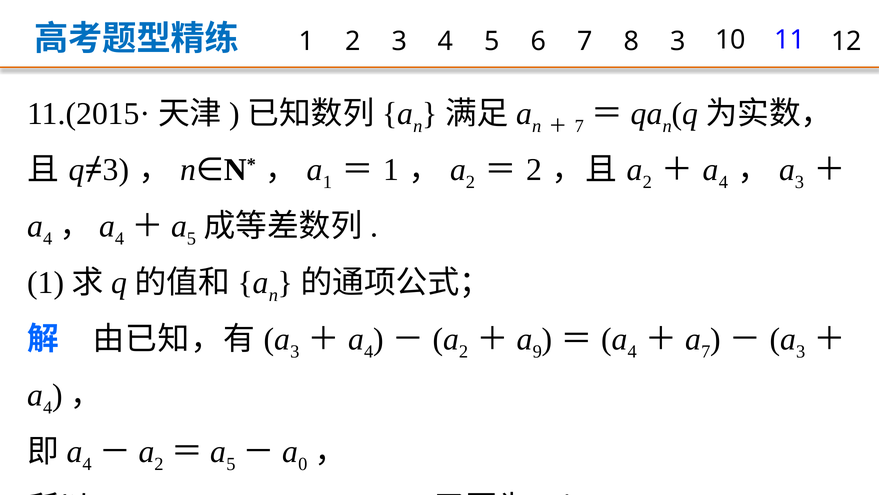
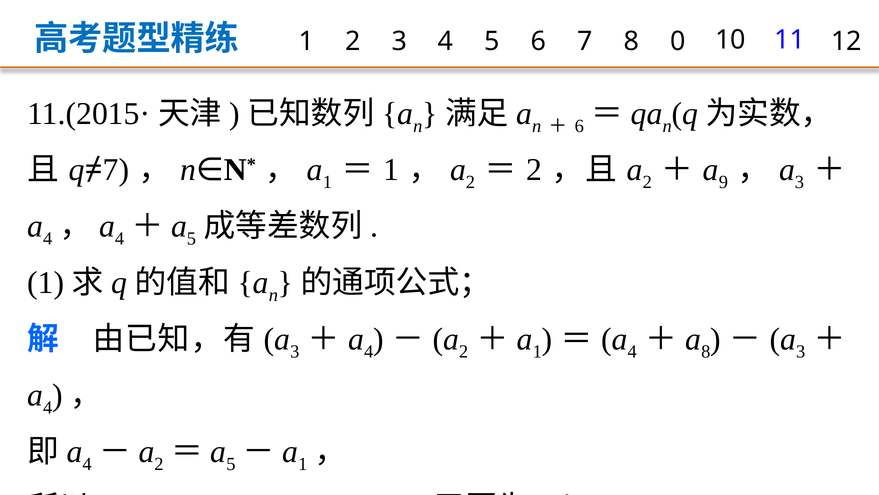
8 3: 3 -> 0 (678, 42)
7: 7 -> 6 (579, 126)
3: 3 -> 7 (116, 170)
4: 4 -> 9 (723, 182)
9: 9 -> 1 (537, 351)
7: 7 -> 8 (706, 351)
0: 0 -> 1 (303, 464)
